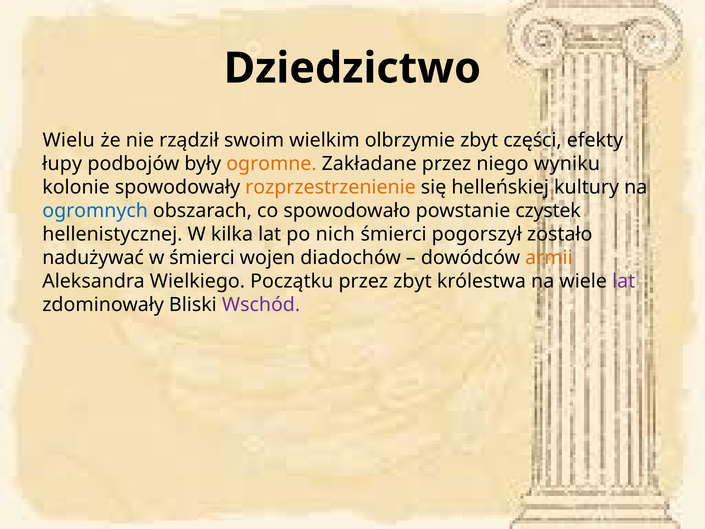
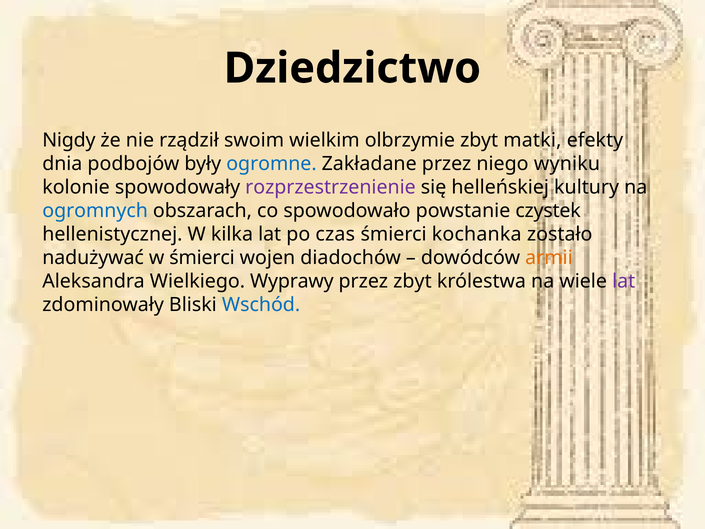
Wielu: Wielu -> Nigdy (69, 140)
części: części -> matki (532, 140)
łupy: łupy -> dnia (62, 164)
ogromne colour: orange -> blue (271, 164)
rozprzestrzenienie colour: orange -> purple (330, 187)
nich: nich -> czas (335, 234)
pogorszył: pogorszył -> kochanka (477, 234)
Początku: Początku -> Wyprawy (292, 281)
Wschód colour: purple -> blue (261, 305)
